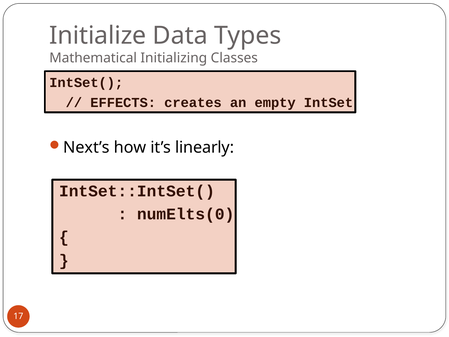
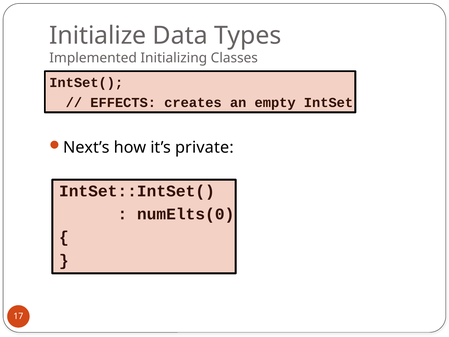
Mathematical: Mathematical -> Implemented (93, 58)
linearly: linearly -> private (204, 147)
